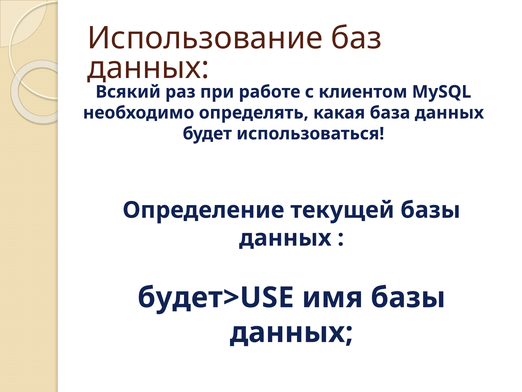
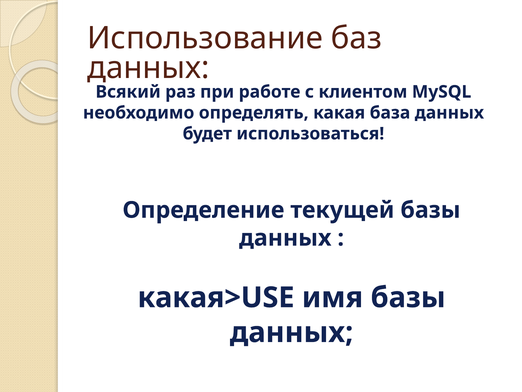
будет>USE: будет>USE -> какая>USE (216, 297)
